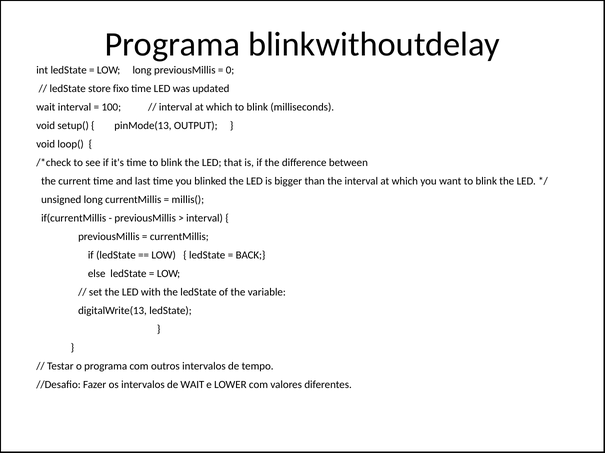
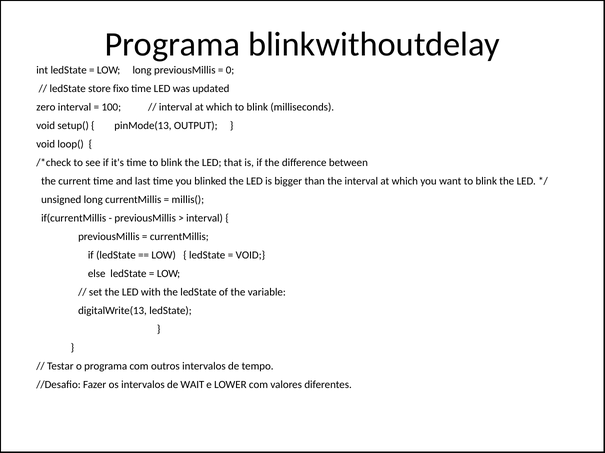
wait: wait -> zero (46, 107)
BACK: BACK -> VOID (250, 256)
